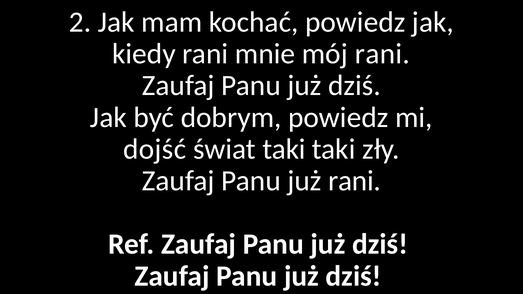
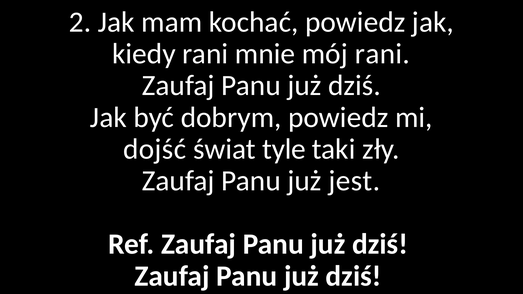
świat taki: taki -> tyle (284, 149)
już rani: rani -> jest (354, 181)
